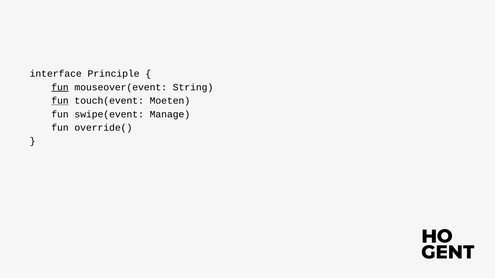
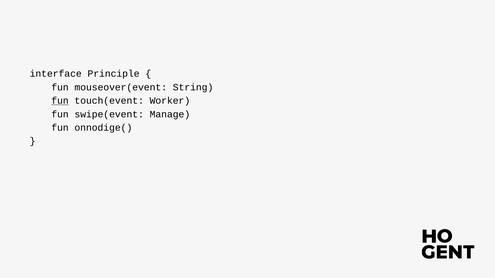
fun underline: present -> none (60, 87)
Moeten: Moeten -> Worker (170, 101)
override(: override( -> onnodige( (103, 128)
